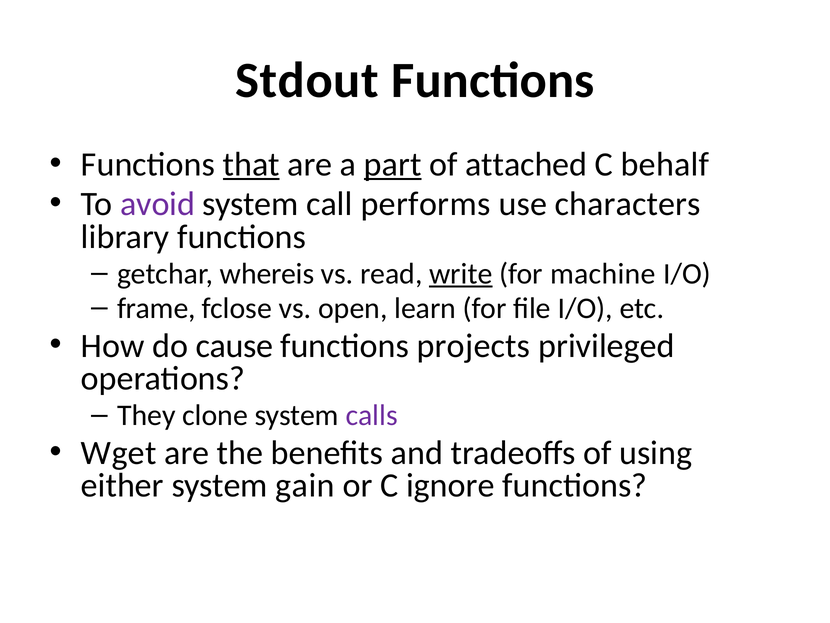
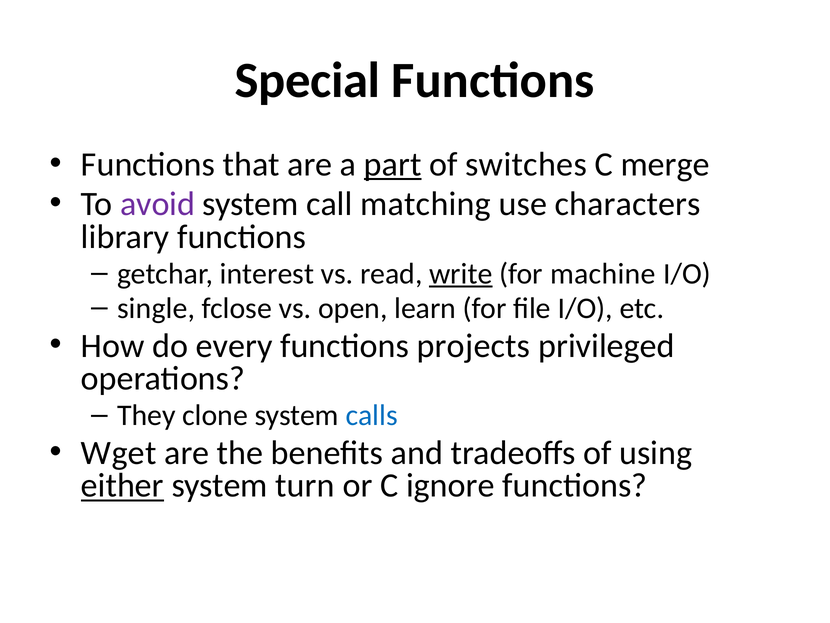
Stdout: Stdout -> Special (307, 80)
that underline: present -> none (251, 164)
attached: attached -> switches (526, 164)
behalf: behalf -> merge (665, 164)
performs: performs -> matching (426, 204)
whereis: whereis -> interest (267, 274)
frame: frame -> single (156, 308)
cause: cause -> every (234, 346)
calls colour: purple -> blue (372, 415)
either underline: none -> present (122, 485)
gain: gain -> turn (305, 485)
